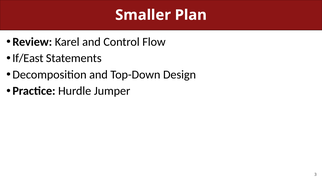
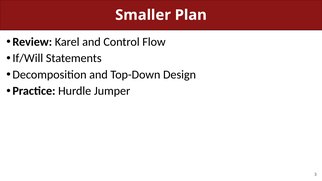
If/East: If/East -> If/Will (28, 58)
